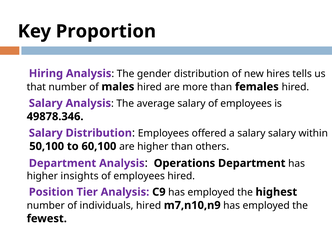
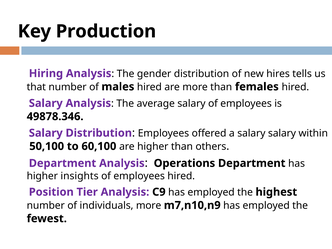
Proportion: Proportion -> Production (106, 31)
individuals hired: hired -> more (149, 206)
